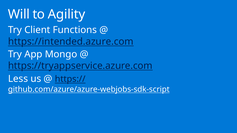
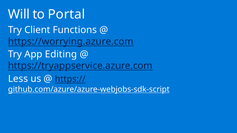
Agility: Agility -> Portal (66, 14)
https://intended.azure.com: https://intended.azure.com -> https://worrying.azure.com (71, 42)
Mongo: Mongo -> Editing (61, 54)
